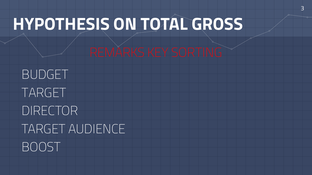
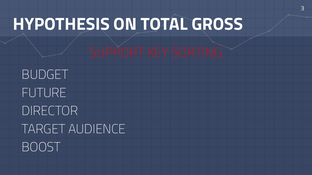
REMARKS: REMARKS -> SUPPORT (117, 53)
TARGET: TARGET -> FUTURE (44, 93)
